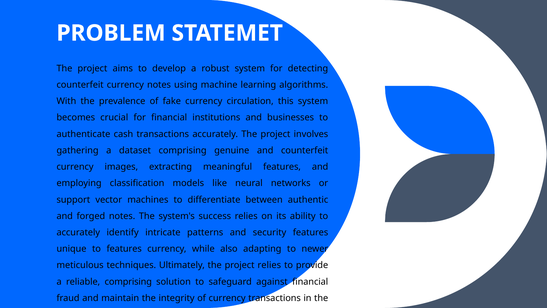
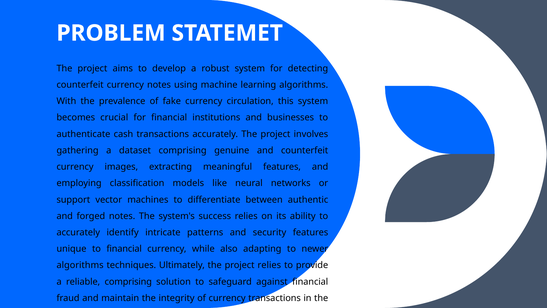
to features: features -> financial (124, 249)
meticulous: meticulous -> algorithms (80, 265)
